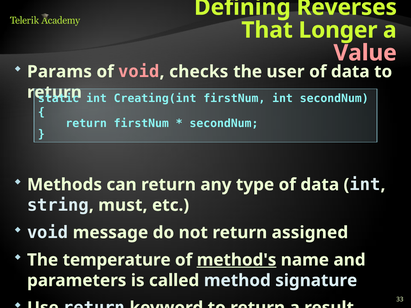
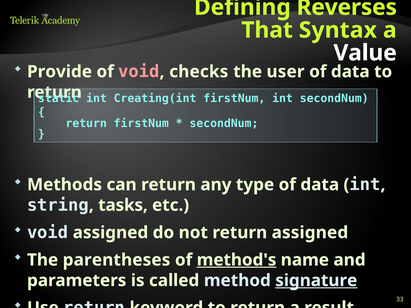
Longer: Longer -> Syntax (338, 30)
Value colour: pink -> white (365, 53)
Params: Params -> Provide (60, 72)
must: must -> tasks (123, 205)
void message: message -> assigned (110, 233)
temperature: temperature -> parentheses (117, 260)
signature underline: none -> present (316, 281)
